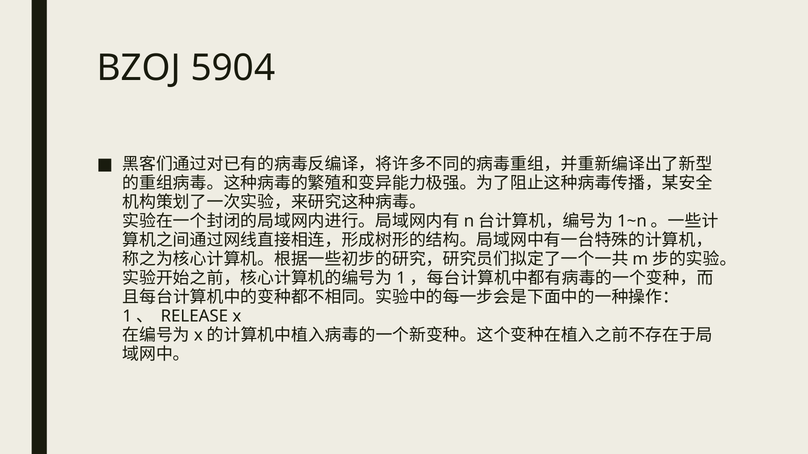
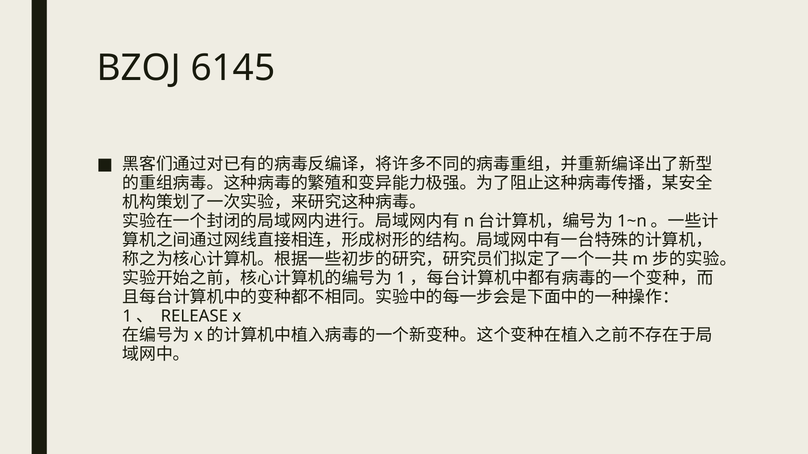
5904: 5904 -> 6145 (233, 68)
